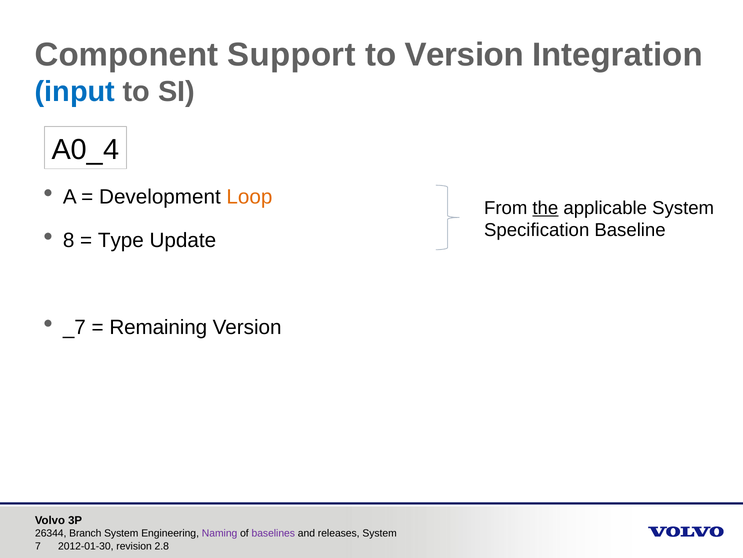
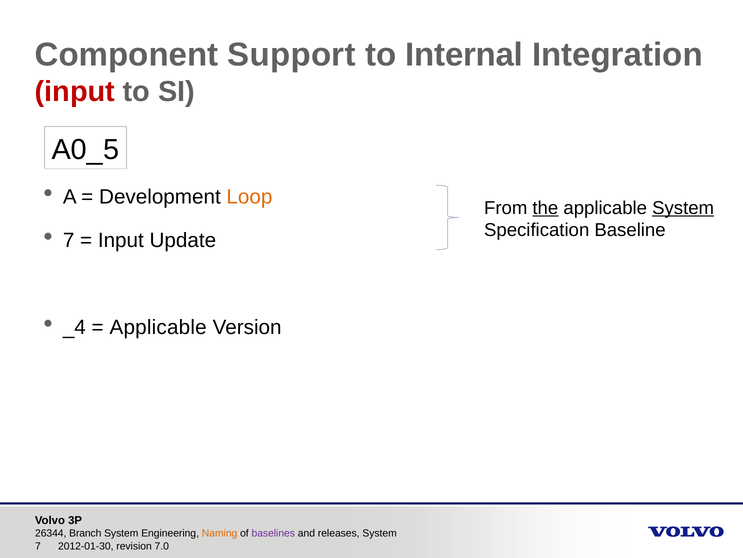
to Version: Version -> Internal (464, 55)
input colour: blue -> red (75, 91)
A0_4: A0_4 -> A0_5 (85, 149)
System underline: none -> present (683, 208)
8: 8 -> 7 (69, 240)
Type: Type -> Input (121, 240)
_7: _7 -> _4 (74, 327)
Remaining: Remaining -> Applicable (158, 327)
Naming colour: purple -> orange (220, 533)
2.8: 2.8 -> 7.0 (162, 546)
